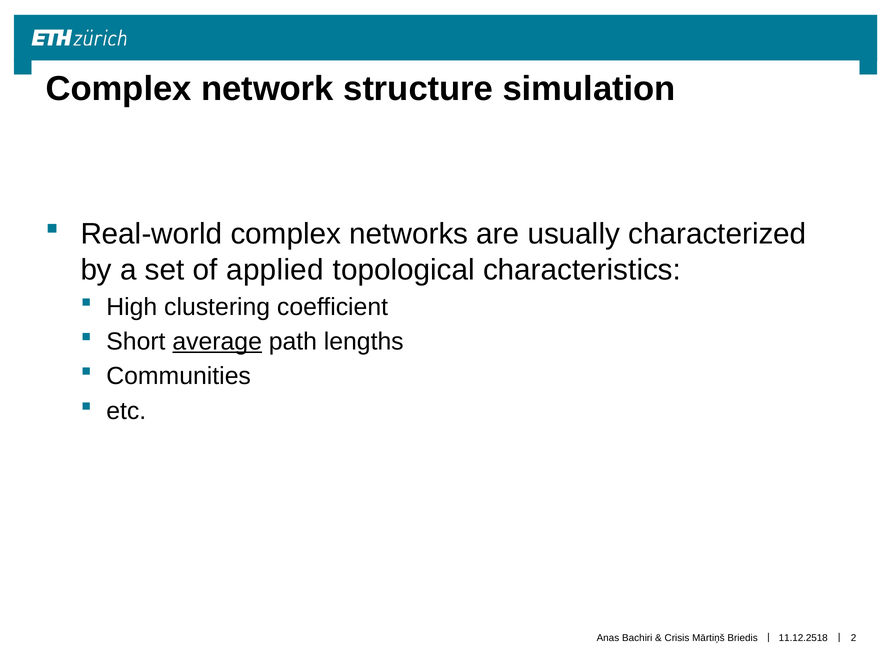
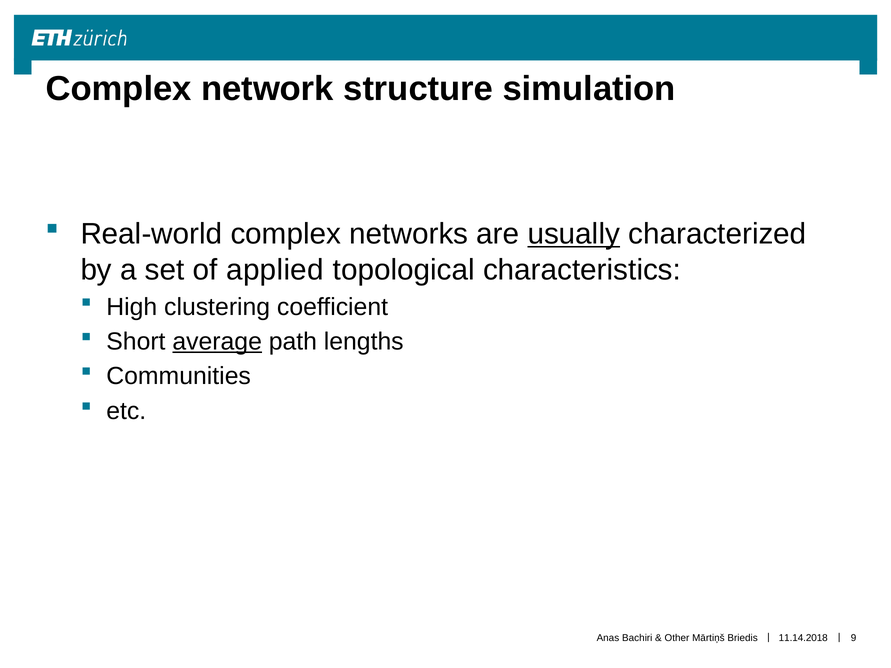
usually underline: none -> present (574, 234)
Crisis: Crisis -> Other (677, 638)
11.12.2518: 11.12.2518 -> 11.14.2018 (803, 638)
2: 2 -> 9 (854, 638)
